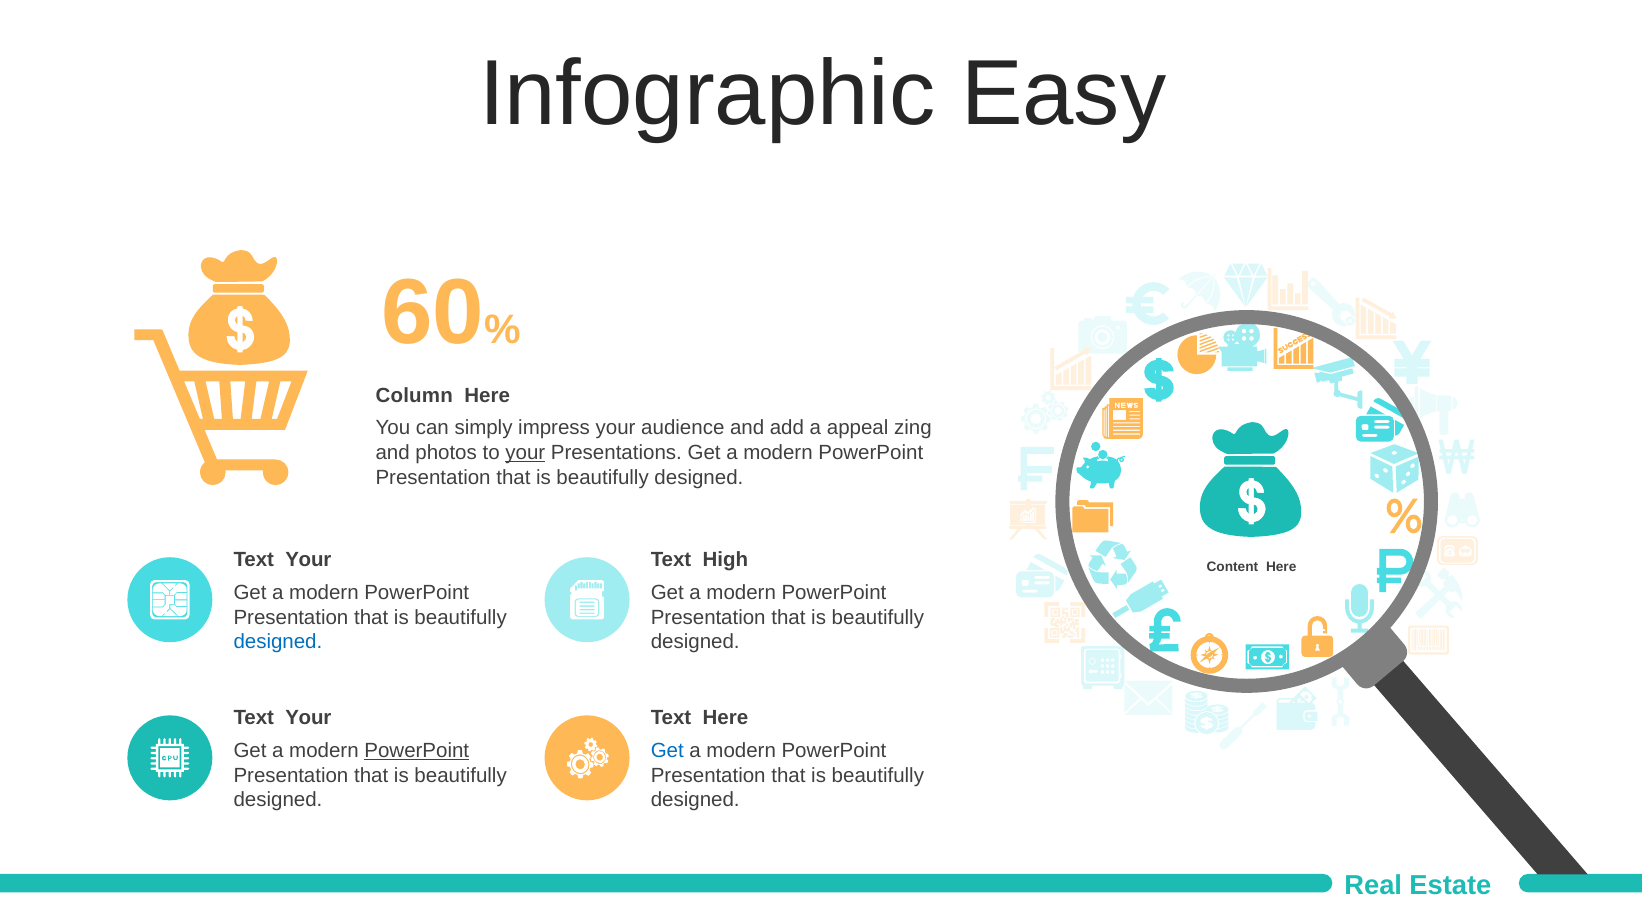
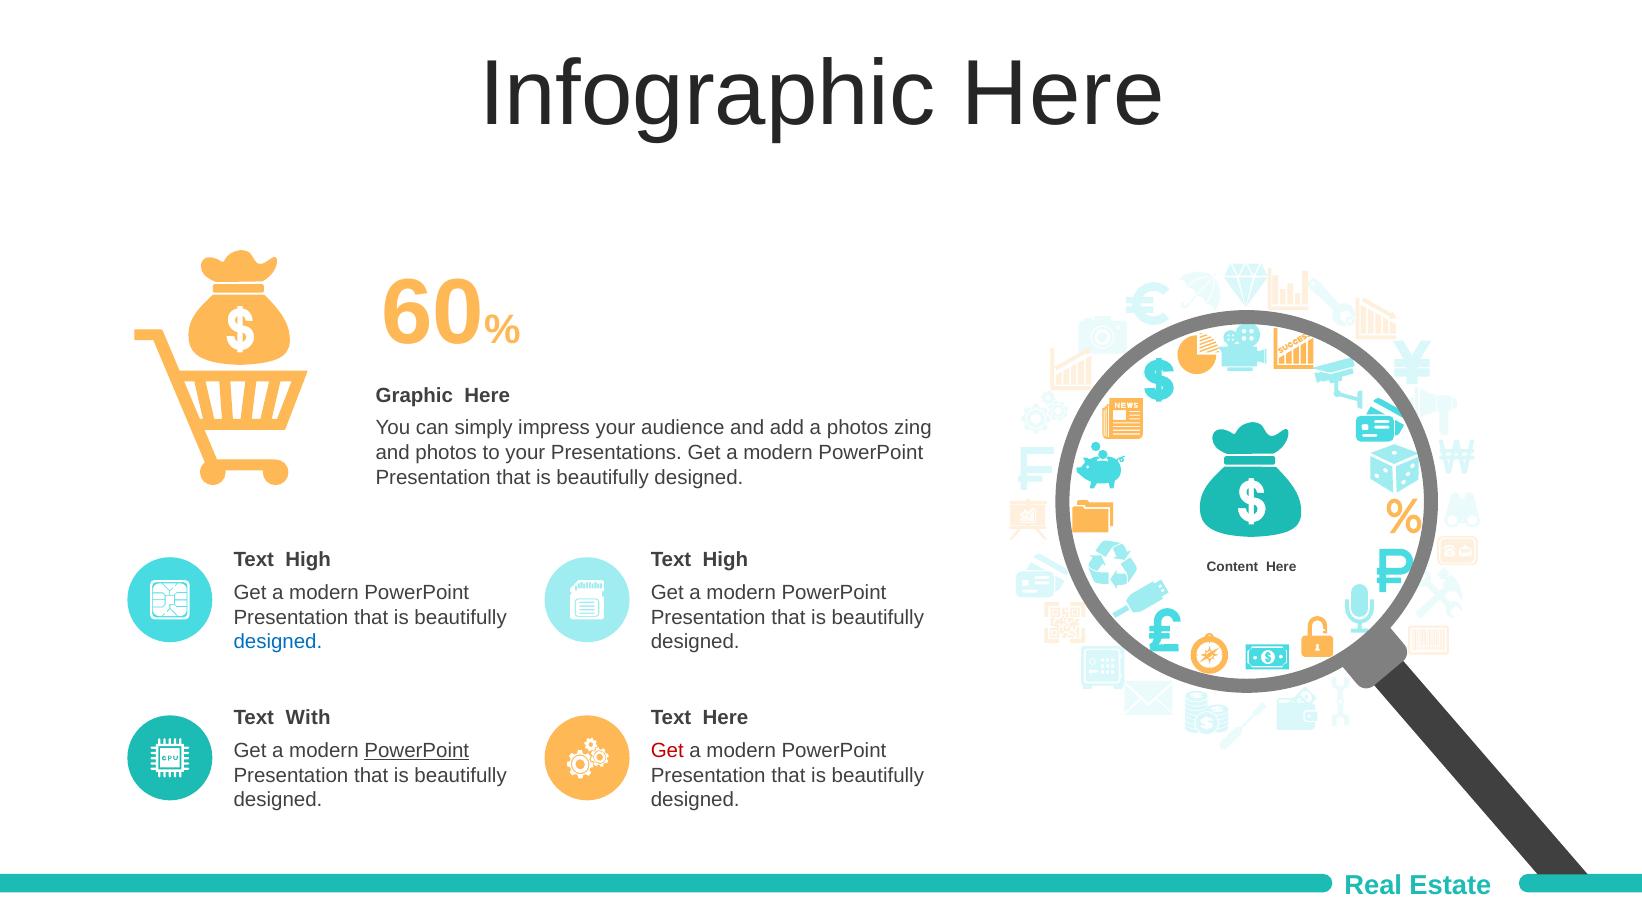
Infographic Easy: Easy -> Here (1063, 94)
Column: Column -> Graphic (414, 395)
a appeal: appeal -> photos (858, 428)
your underline: present -> none (525, 453)
Your: Your -> High (308, 559)
Your: Your -> With (308, 717)
Get colour: blue -> red (667, 751)
